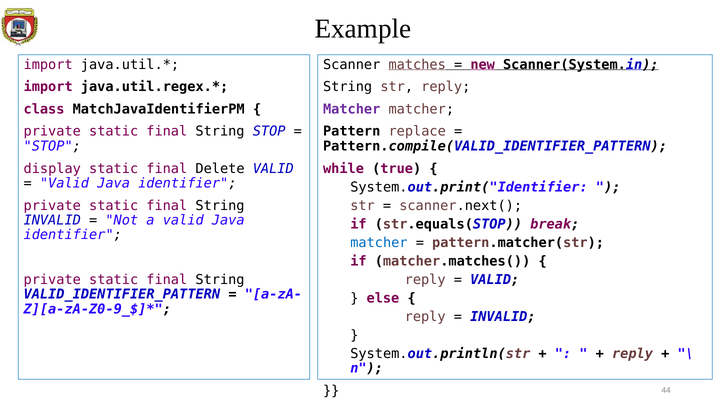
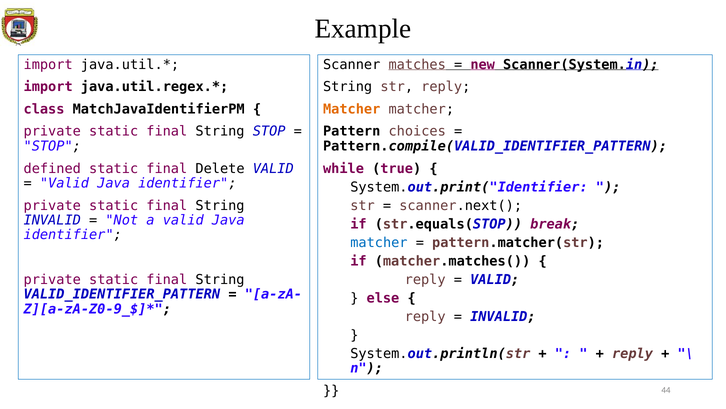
Matcher colour: purple -> orange (352, 109)
replace: replace -> choices (417, 131)
display: display -> defined (52, 168)
